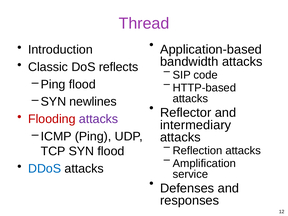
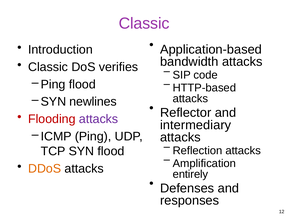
Thread: Thread -> Classic (144, 23)
reflects: reflects -> verifies (119, 67)
DDoS colour: blue -> orange (45, 169)
service: service -> entirely (190, 174)
